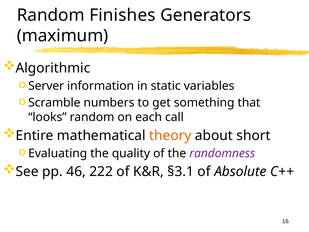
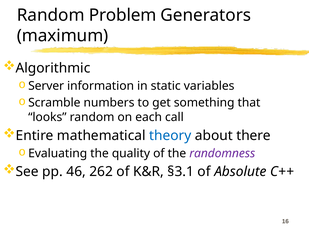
Finishes: Finishes -> Problem (123, 15)
theory colour: orange -> blue (170, 135)
short: short -> there (254, 135)
222: 222 -> 262 (101, 171)
